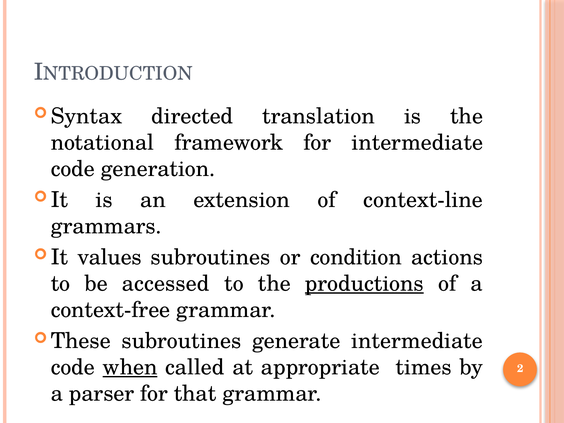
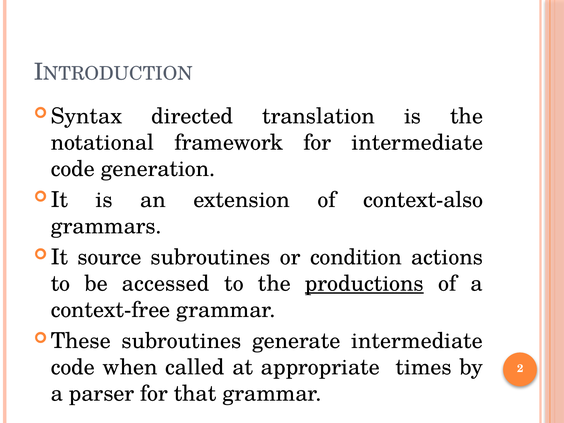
context-line: context-line -> context-also (423, 200)
values: values -> source (110, 257)
when underline: present -> none (130, 367)
